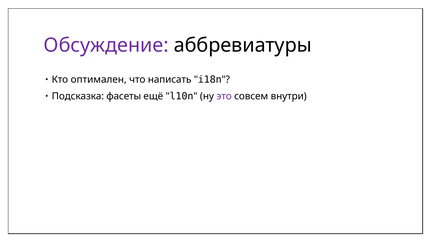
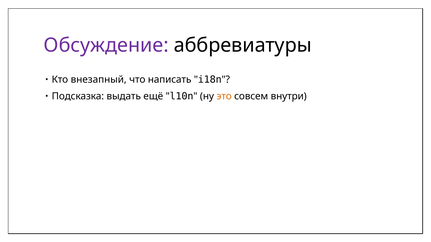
оптимален: оптимален -> внезапный (99, 80)
фасеты: фасеты -> выдать (124, 97)
это colour: purple -> orange (224, 97)
